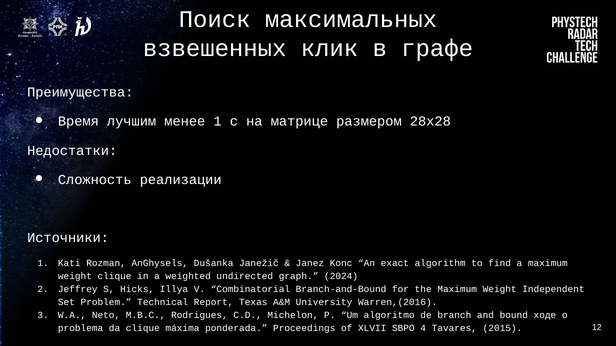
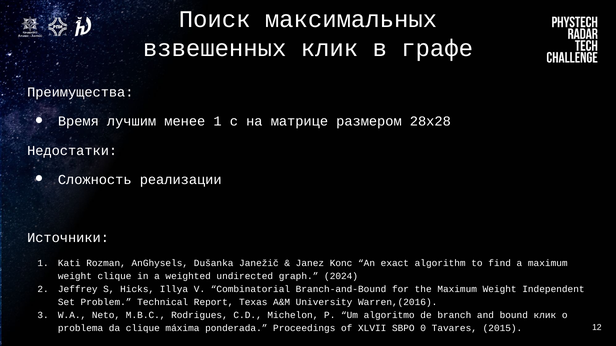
bound ходе: ходе -> клик (545, 316)
4: 4 -> 0 (423, 329)
